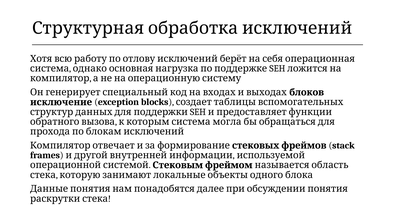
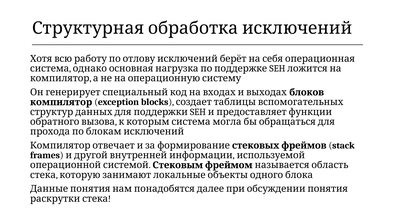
исключение: исключение -> компилятор (61, 102)
